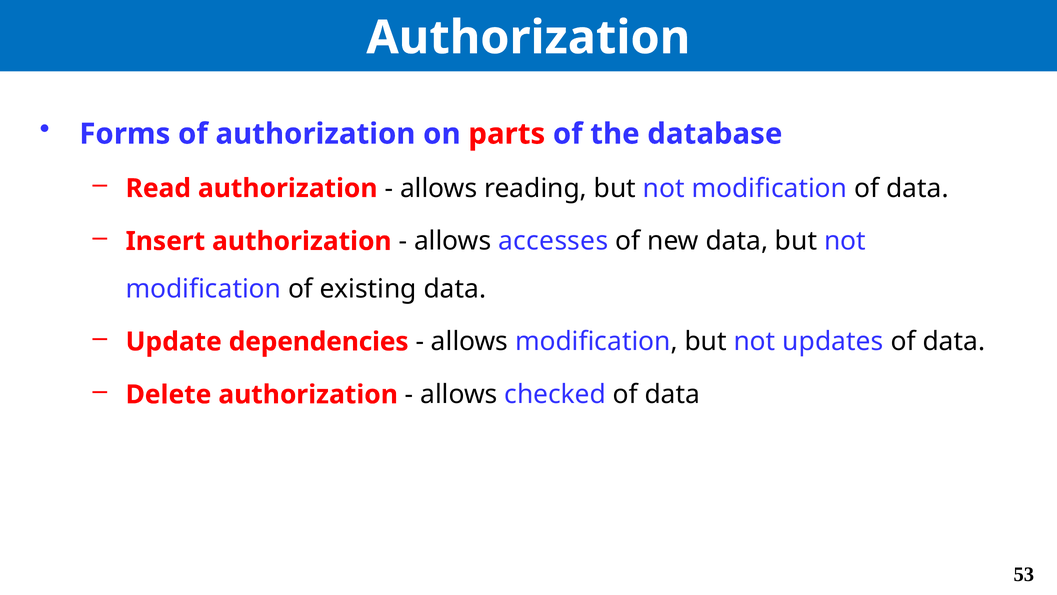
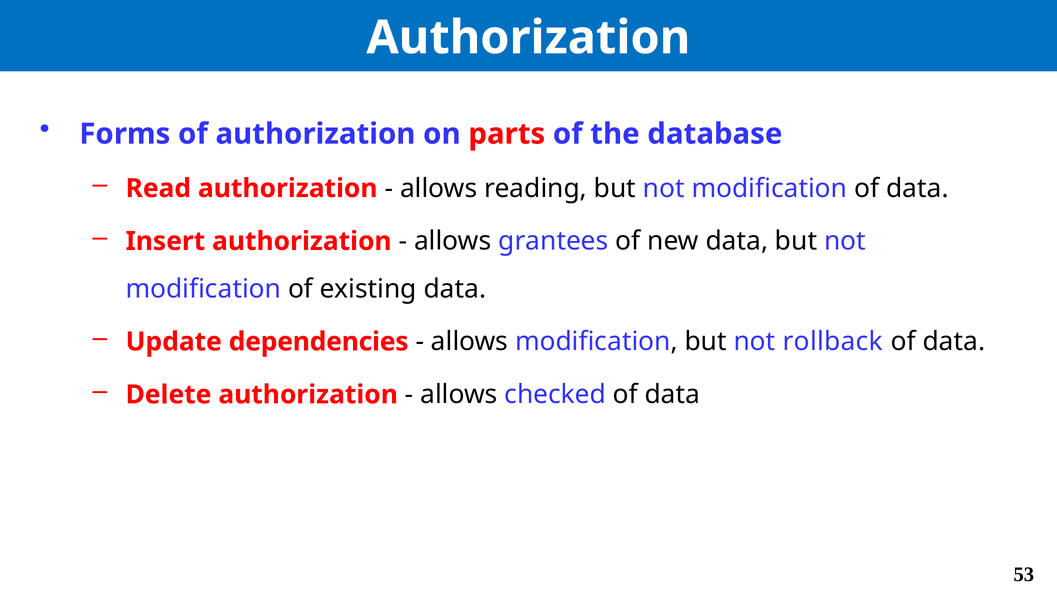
accesses: accesses -> grantees (553, 241)
updates: updates -> rollback (833, 342)
